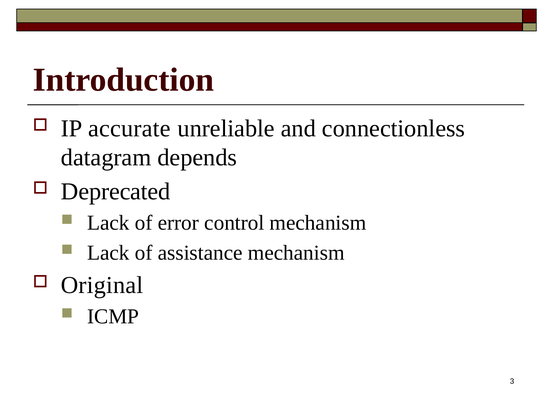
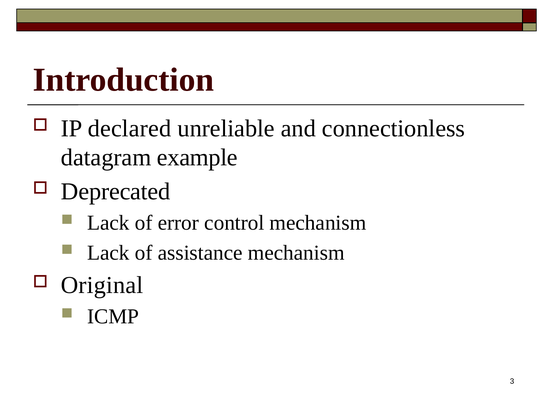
accurate: accurate -> declared (129, 128)
depends: depends -> example (197, 158)
